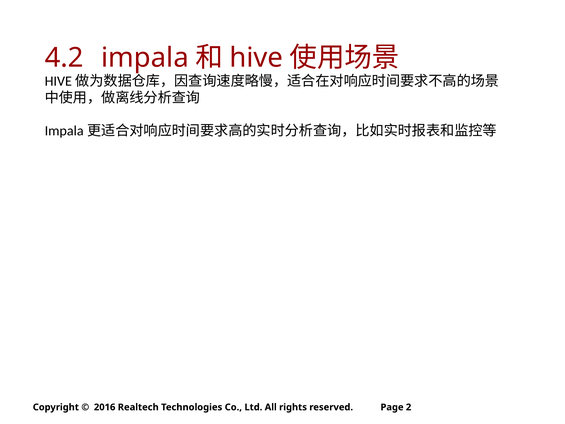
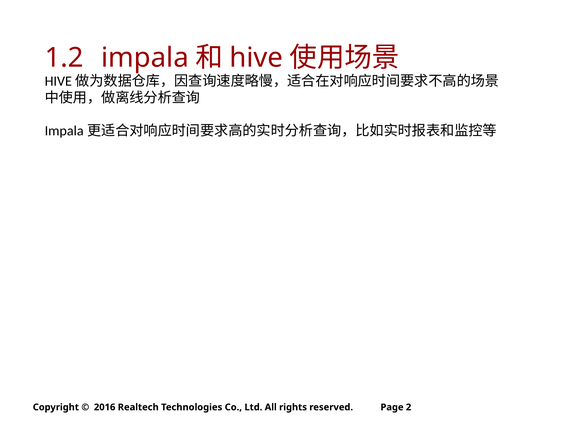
4.2: 4.2 -> 1.2 (64, 58)
